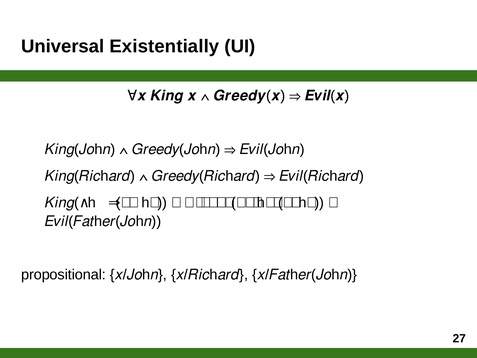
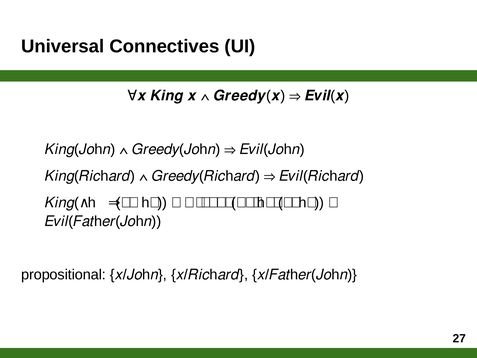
Existentially: Existentially -> Connectives (164, 46)
